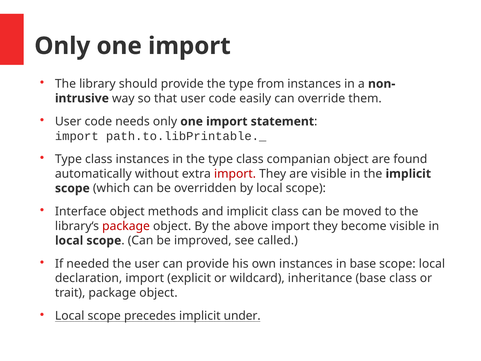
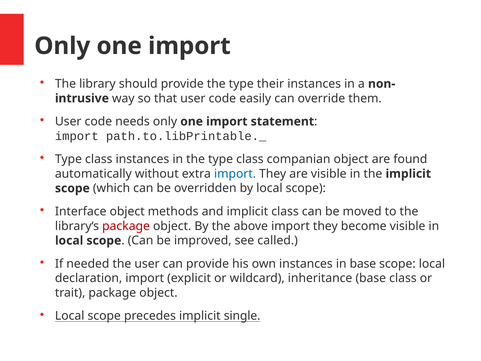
from: from -> their (271, 84)
import colour: red -> blue (235, 174)
under: under -> single (242, 316)
